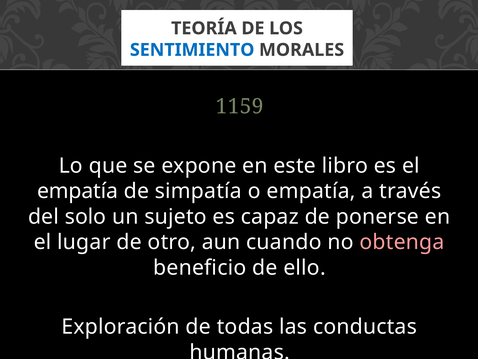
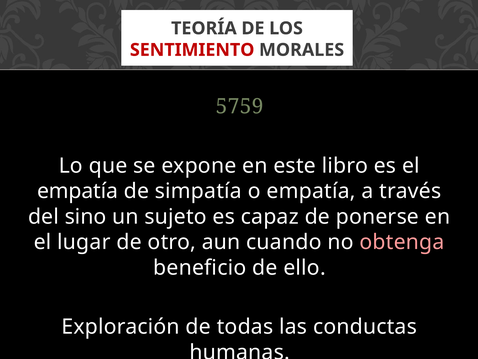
SENTIMIENTO colour: blue -> red (192, 50)
1159: 1159 -> 5759 (240, 106)
solo: solo -> sino (86, 216)
